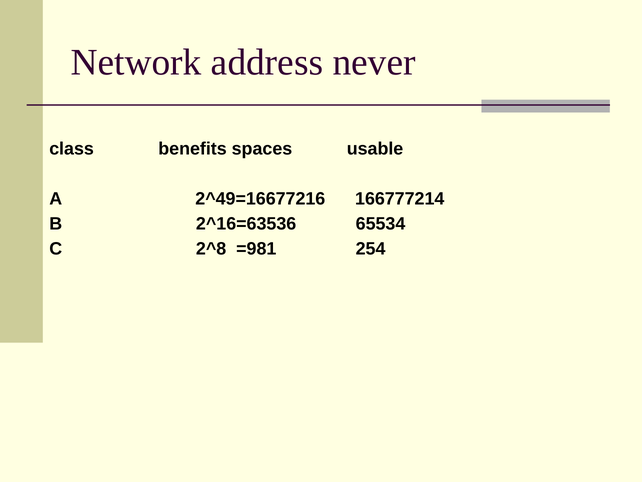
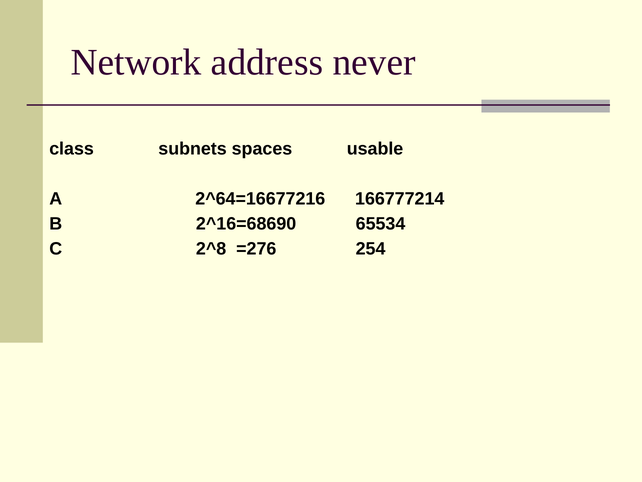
benefits: benefits -> subnets (193, 149)
2^49=16677216: 2^49=16677216 -> 2^64=16677216 (260, 199)
2^16=63536: 2^16=63536 -> 2^16=68690 (246, 224)
=981: =981 -> =276 (256, 249)
